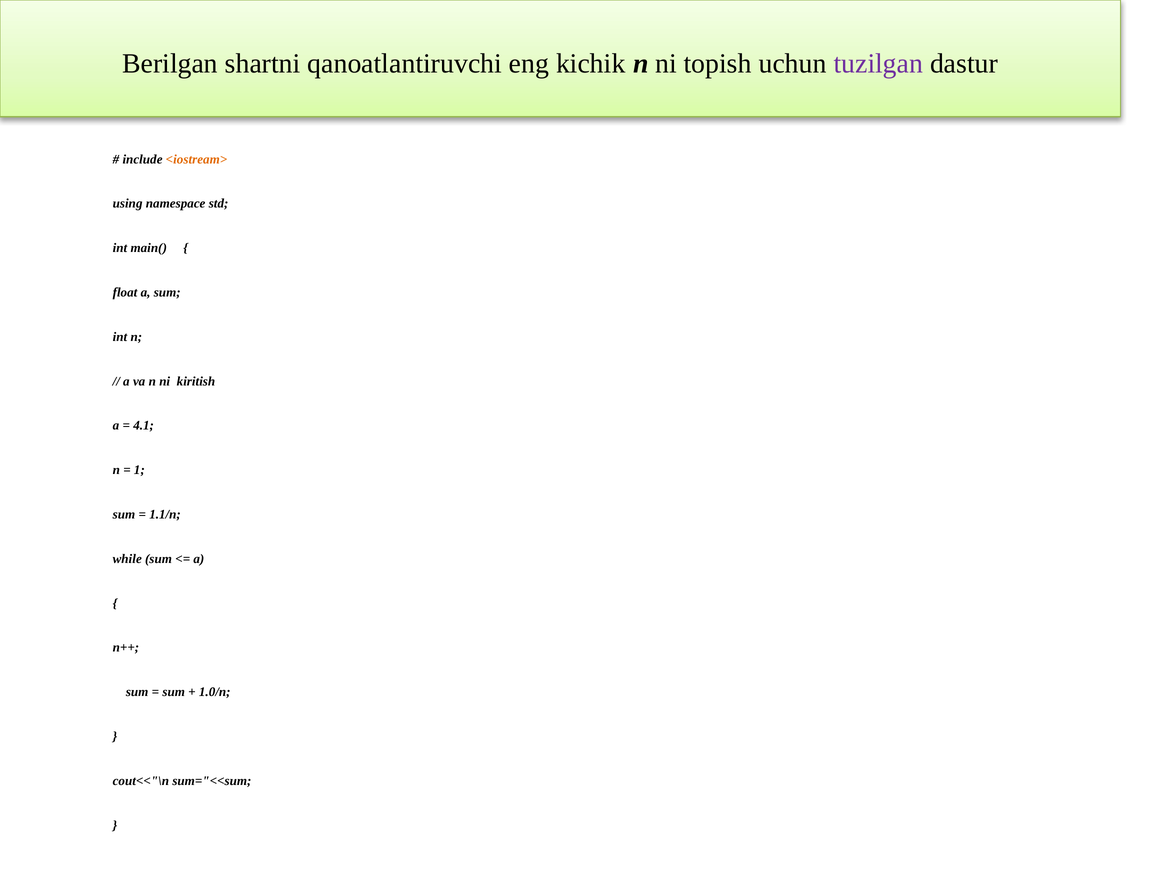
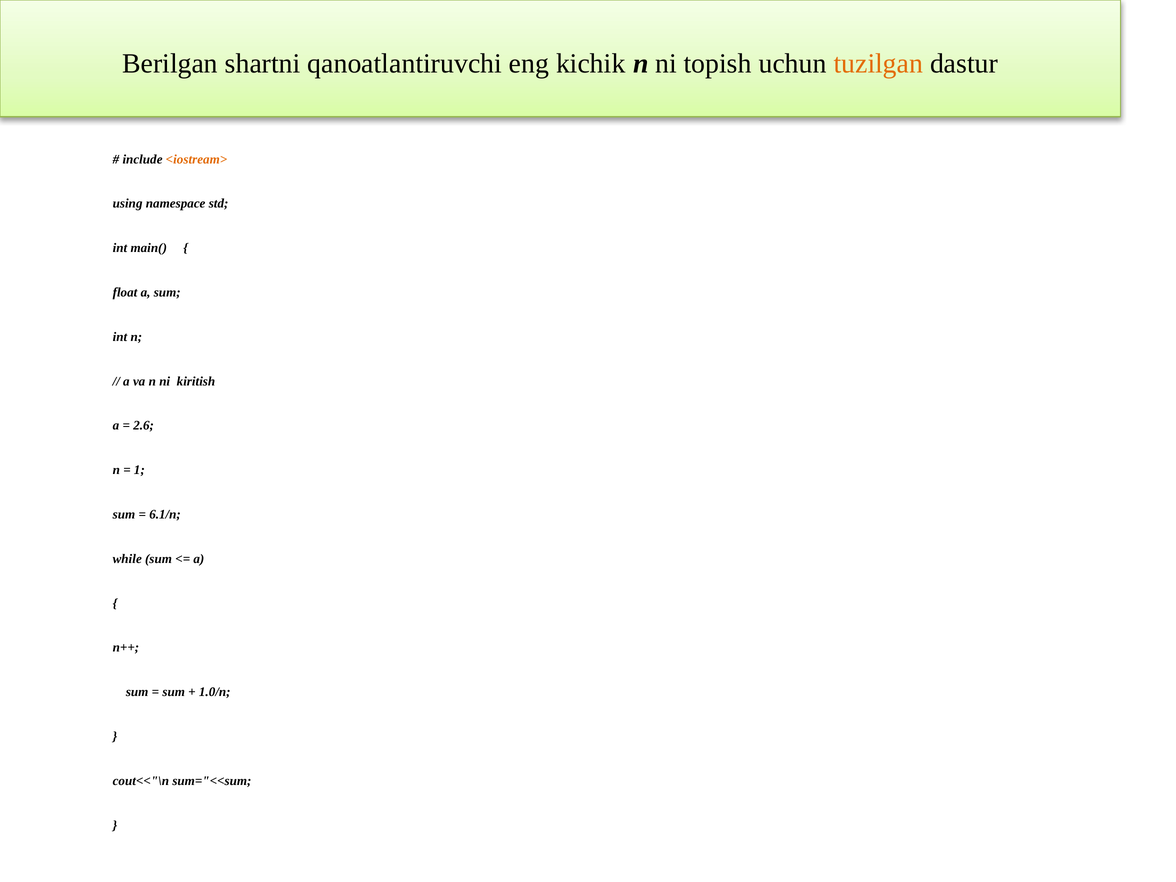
tuzilgan colour: purple -> orange (878, 64)
4.1: 4.1 -> 2.6 (144, 426)
1.1/n: 1.1/n -> 6.1/n (165, 514)
